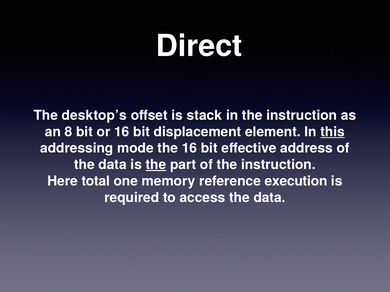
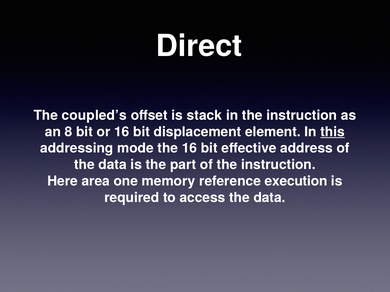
desktop’s: desktop’s -> coupled’s (94, 116)
the underline: present -> none (156, 165)
total: total -> area (96, 181)
